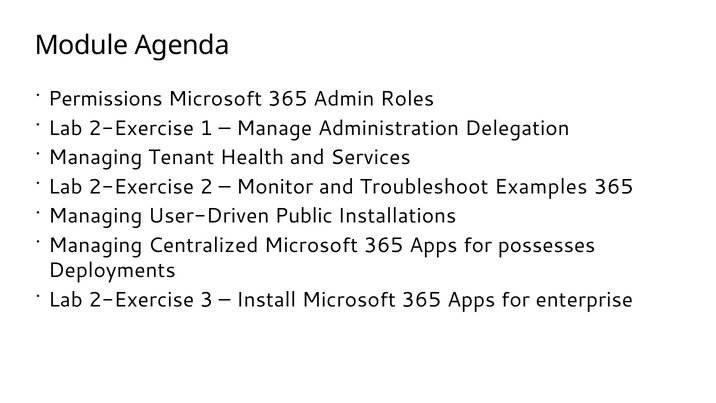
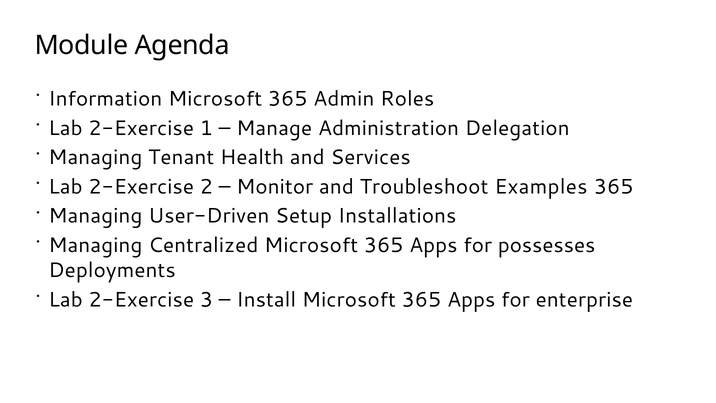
Permissions: Permissions -> Information (105, 99)
Public: Public -> Setup (304, 216)
